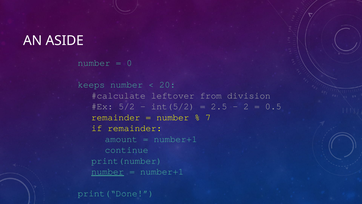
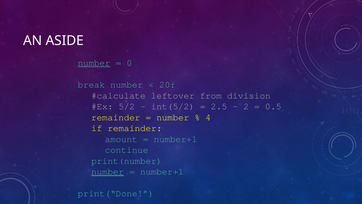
number underline: none -> present (94, 63)
keeps: keeps -> break (91, 85)
7: 7 -> 4 (208, 117)
